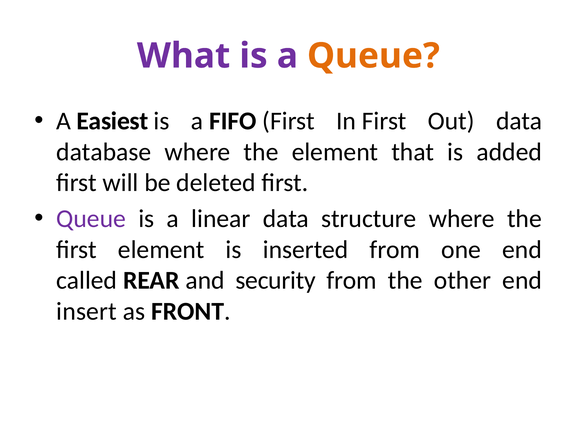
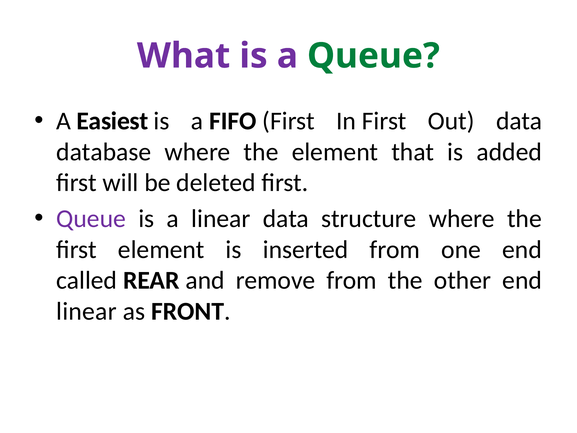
Queue colour: orange -> green (373, 56)
security: security -> remove (276, 280)
insert: insert -> linear (87, 311)
